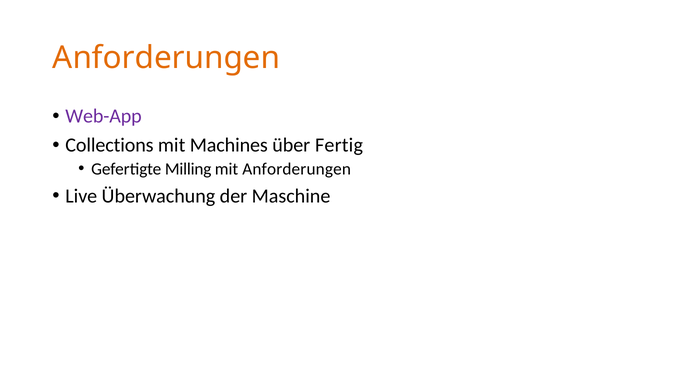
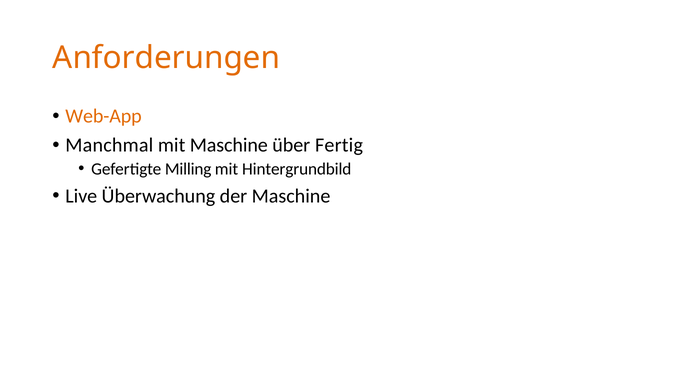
Web-App colour: purple -> orange (104, 116)
Collections: Collections -> Manchmal (109, 145)
mit Machines: Machines -> Maschine (229, 145)
mit Anforderungen: Anforderungen -> Hintergrundbild (297, 169)
